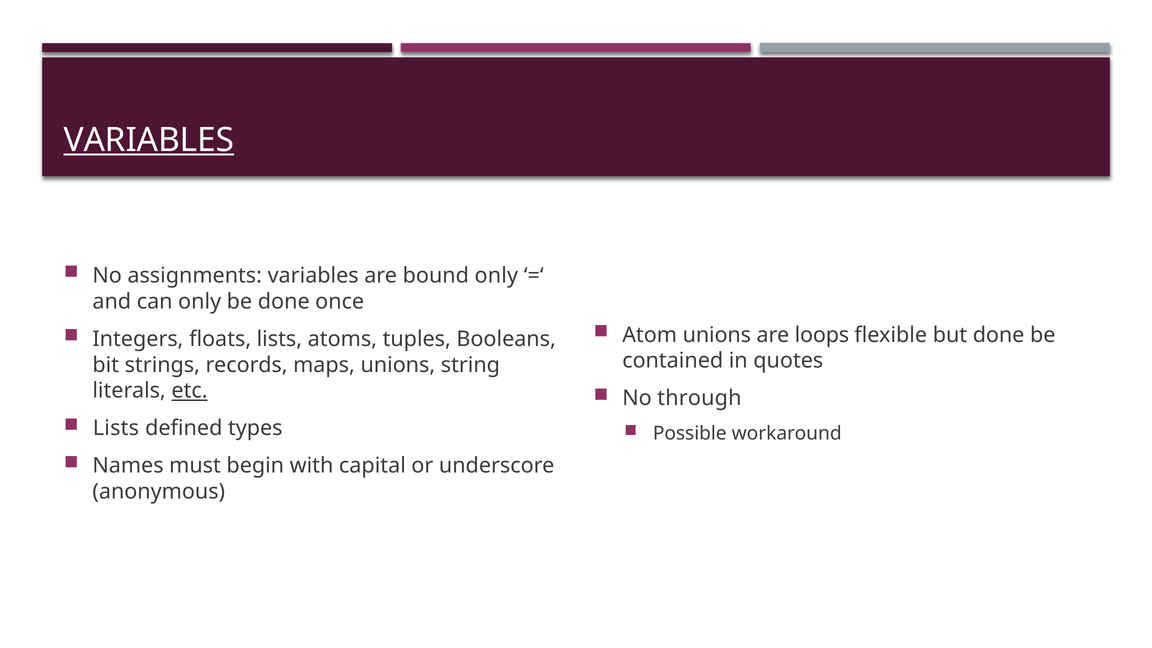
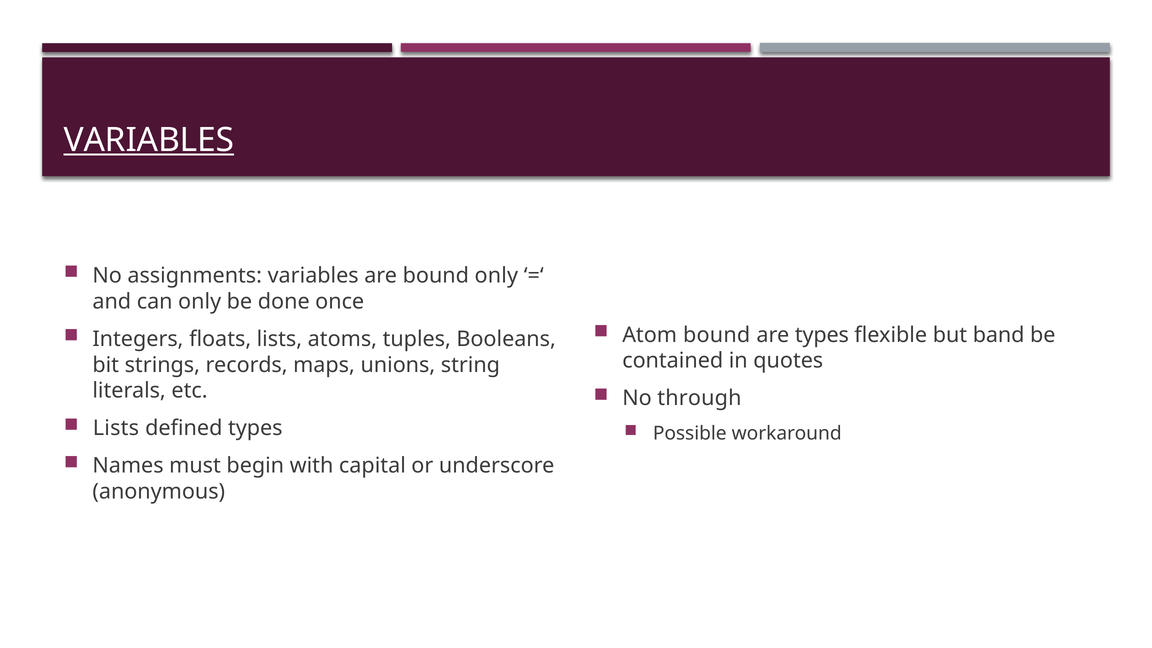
Atom unions: unions -> bound (717, 335)
are loops: loops -> types (822, 335)
but done: done -> band (999, 335)
etc underline: present -> none (190, 391)
